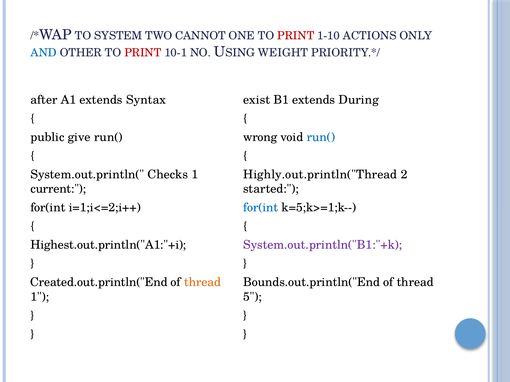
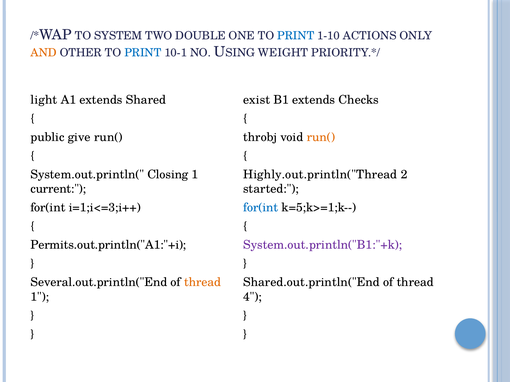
CANNOT: CANNOT -> DOUBLE (200, 36)
PRINT colour: red -> blue (296, 36)
AND colour: blue -> orange (44, 53)
PRINT colour: red -> blue (143, 53)
after: after -> light (44, 100)
Syntax: Syntax -> Shared (146, 100)
During: During -> Checks (359, 100)
wrong: wrong -> throbj (260, 137)
run( colour: blue -> orange (321, 137)
Checks: Checks -> Closing (168, 175)
i=1;i<=2;i++: i=1;i<=2;i++ -> i=1;i<=3;i++ (105, 208)
Highest.out.println("A1:"+i: Highest.out.println("A1:"+i -> Permits.out.println("A1:"+i (108, 245)
Created.out.println("End: Created.out.println("End -> Several.out.println("End (99, 283)
Bounds.out.println("End: Bounds.out.println("End -> Shared.out.println("End (312, 283)
5: 5 -> 4 (253, 297)
